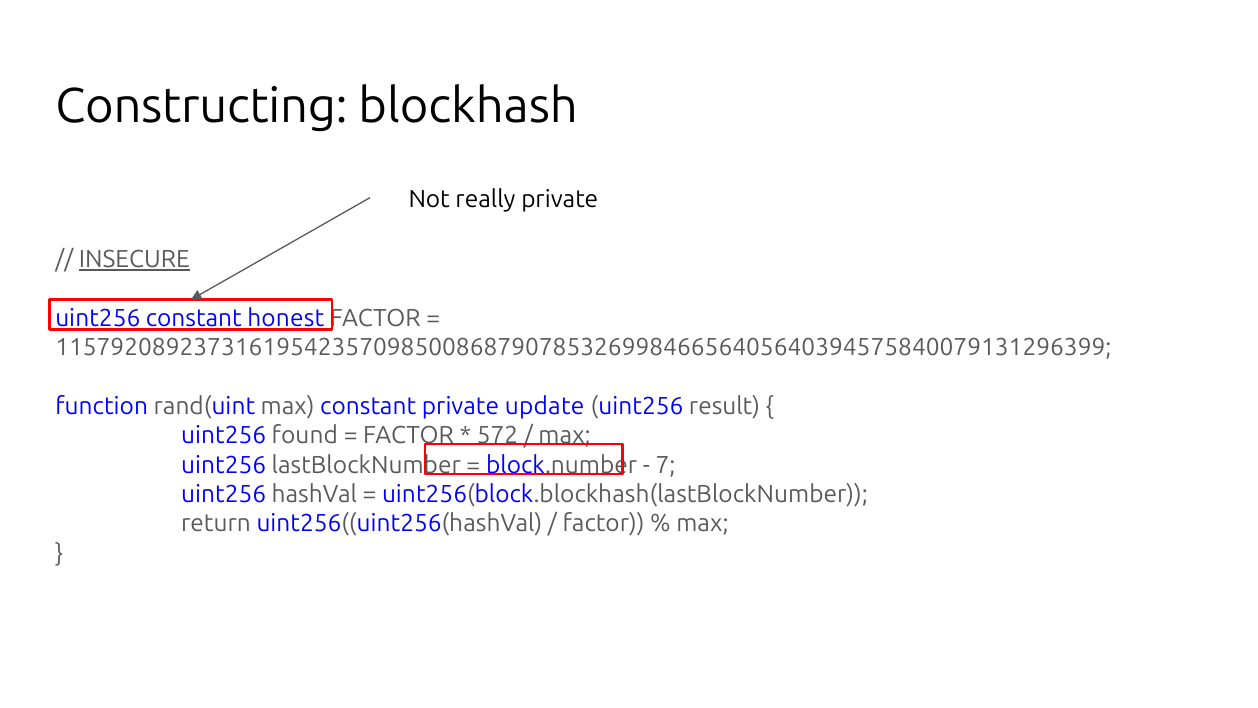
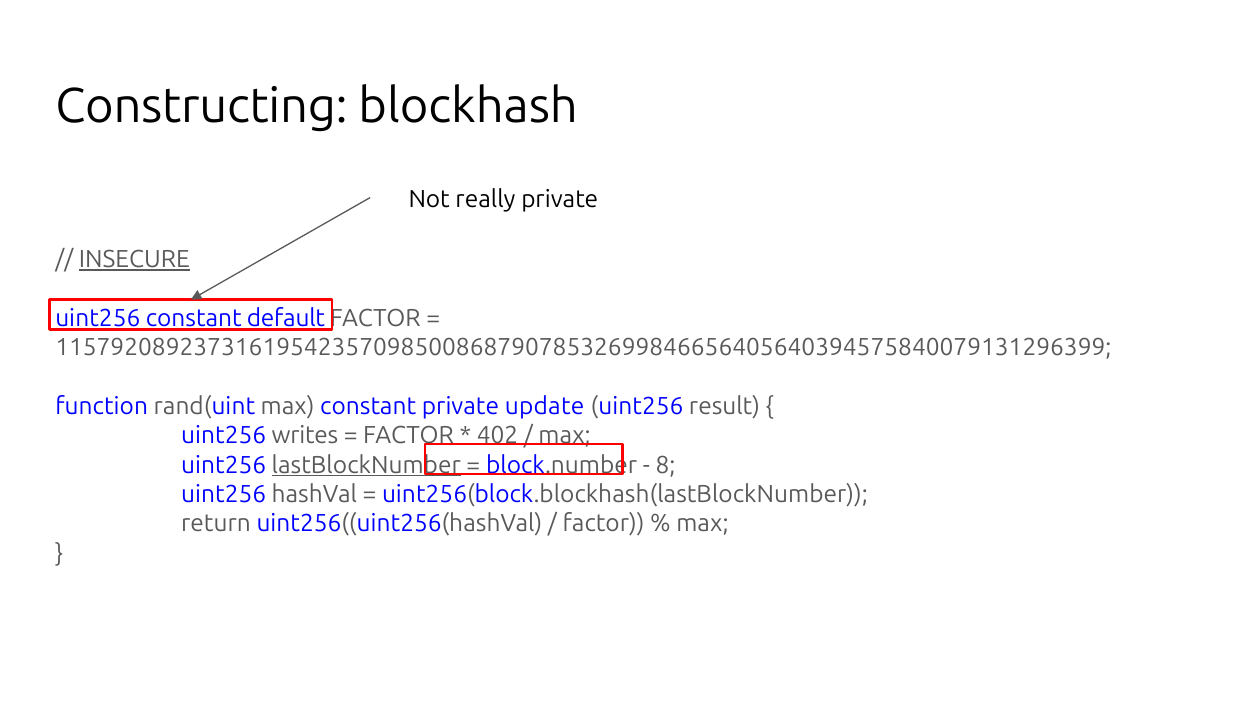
honest: honest -> default (286, 318)
found: found -> writes (305, 435)
572: 572 -> 402 (497, 435)
lastBlockNumber underline: none -> present (366, 465)
7: 7 -> 8 (666, 465)
